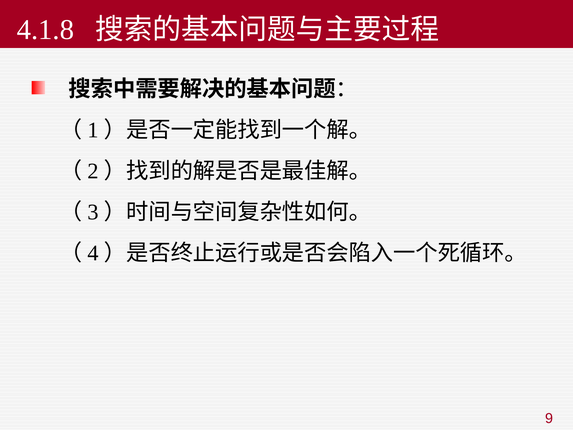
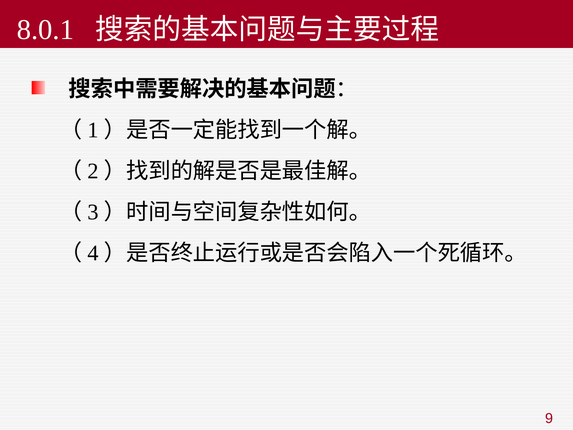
4.1.8: 4.1.8 -> 8.0.1 (45, 30)
